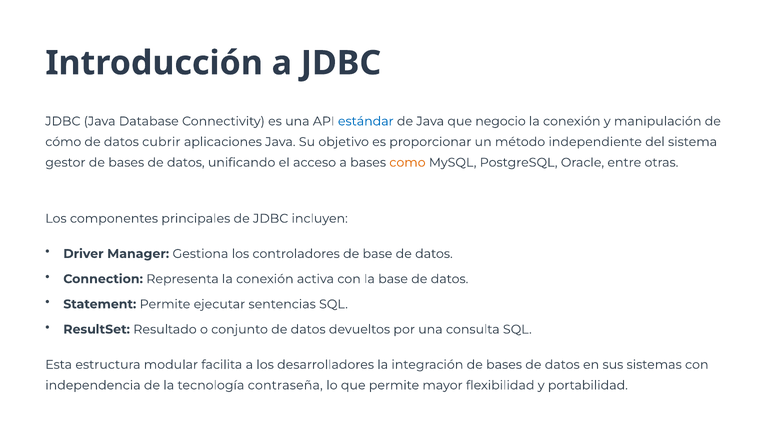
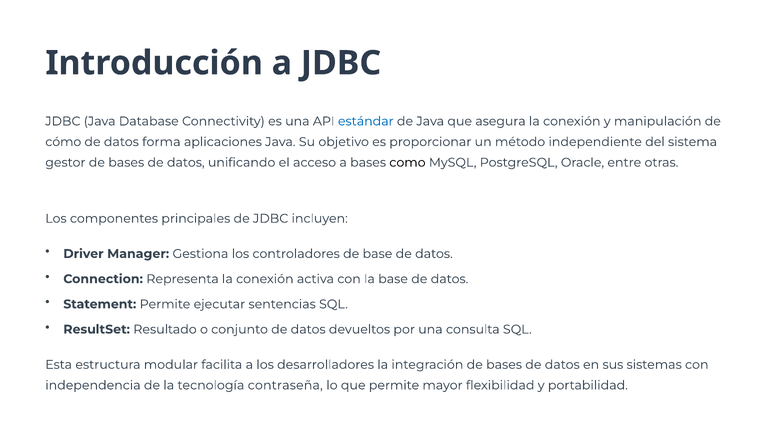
negocio: negocio -> asegura (501, 121)
cubrir: cubrir -> forma (161, 142)
como colour: orange -> black (407, 163)
